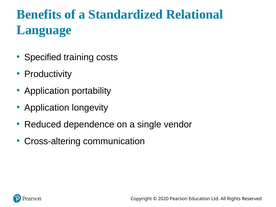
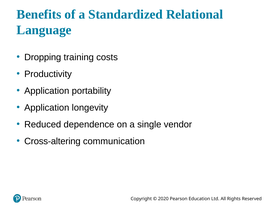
Specified: Specified -> Dropping (43, 57)
